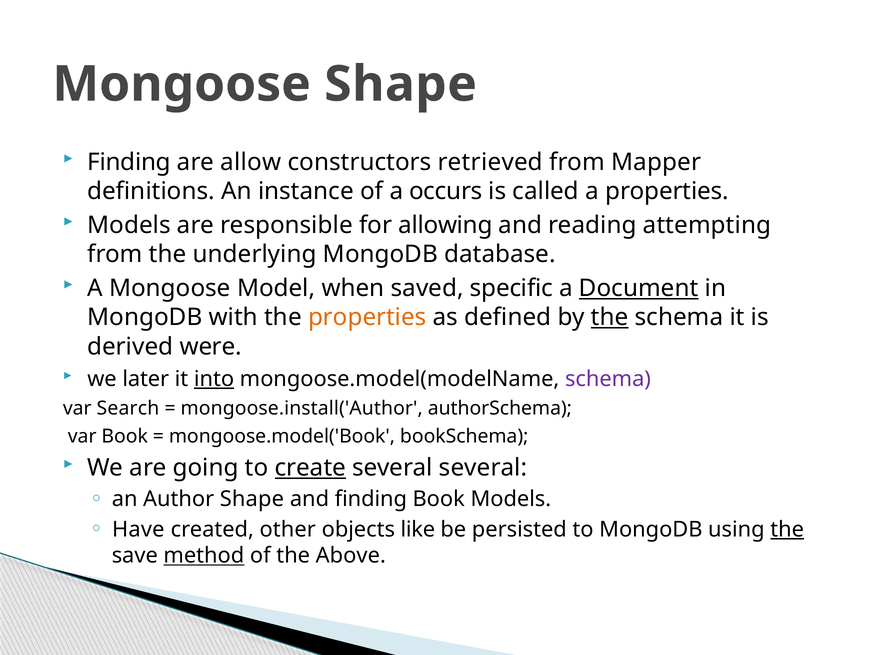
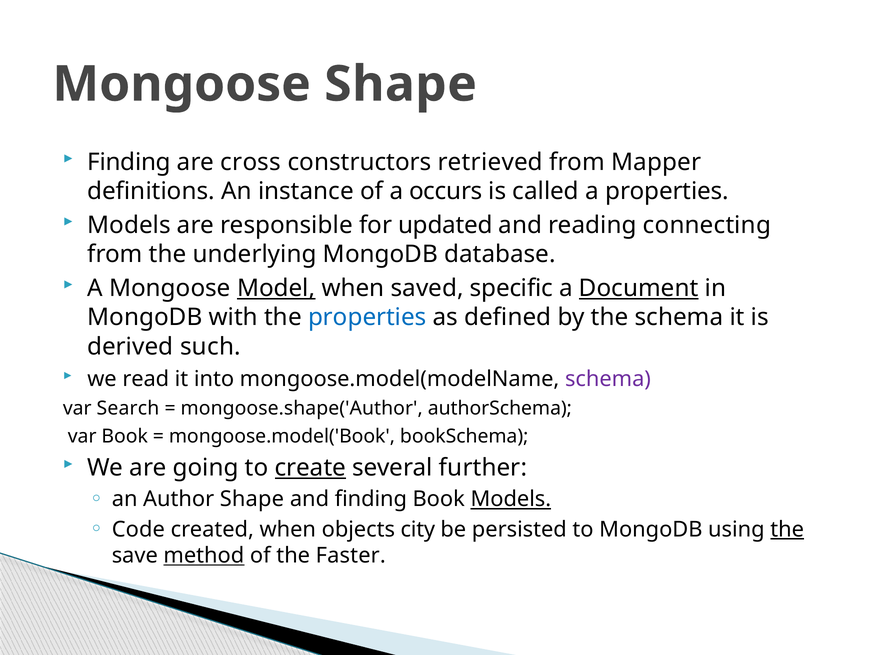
allow: allow -> cross (251, 162)
allowing: allowing -> updated (445, 225)
attempting: attempting -> connecting (707, 225)
Model underline: none -> present (276, 288)
properties colour: orange -> blue (367, 318)
the underline: present -> none (610, 318)
were: were -> such (210, 347)
later: later -> read (146, 379)
into underline: present -> none (214, 379)
mongoose.install('Author: mongoose.install('Author -> mongoose.shape('Author (302, 409)
several several: several -> further (483, 468)
Models underline: none -> present (511, 500)
Have: Have -> Code (138, 530)
created other: other -> when (288, 530)
like: like -> city (418, 530)
Above: Above -> Faster (351, 556)
